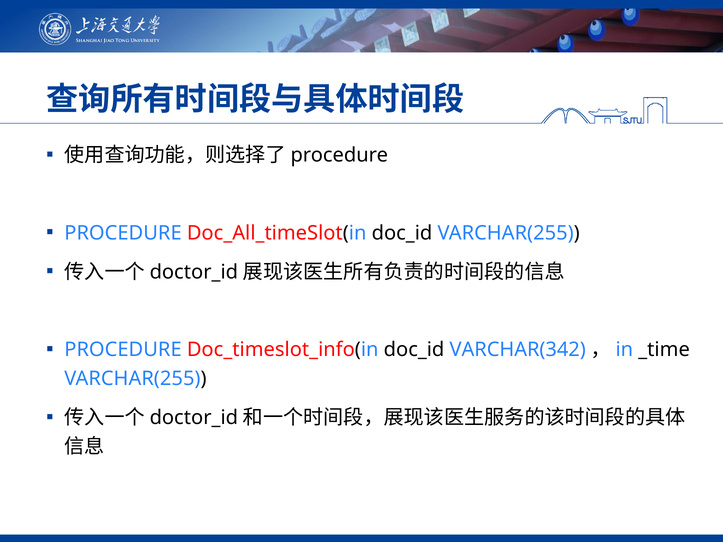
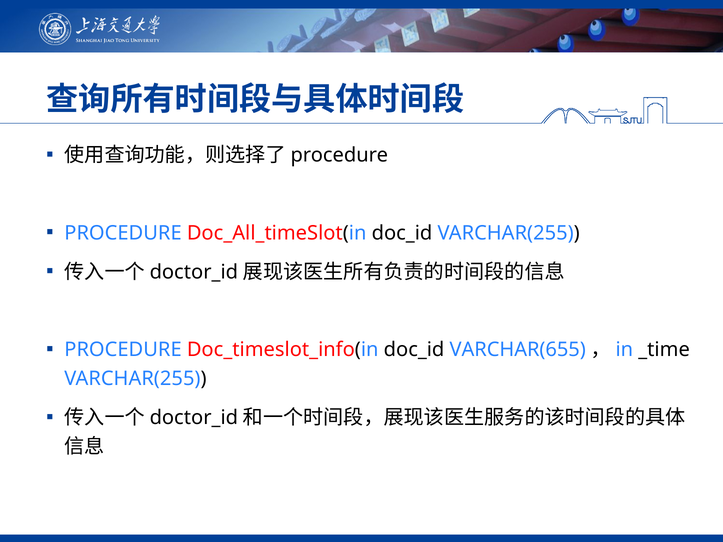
VARCHAR(342: VARCHAR(342 -> VARCHAR(655 (518, 350)
